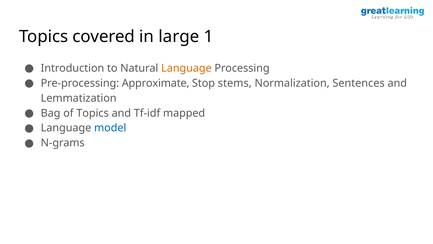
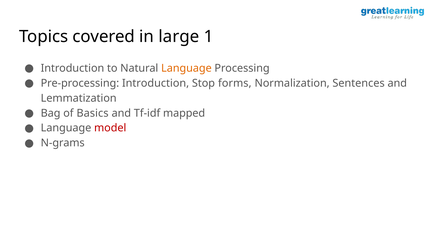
Pre-processing Approximate: Approximate -> Introduction (156, 83)
stems: stems -> forms (235, 83)
of Topics: Topics -> Basics (93, 113)
model colour: blue -> red (110, 128)
